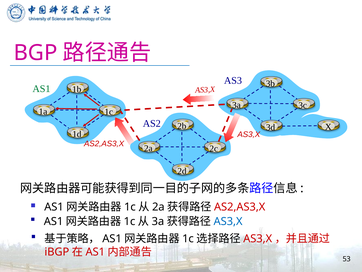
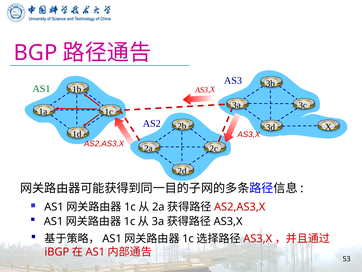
AS3,X colour: blue -> black (228, 221)
